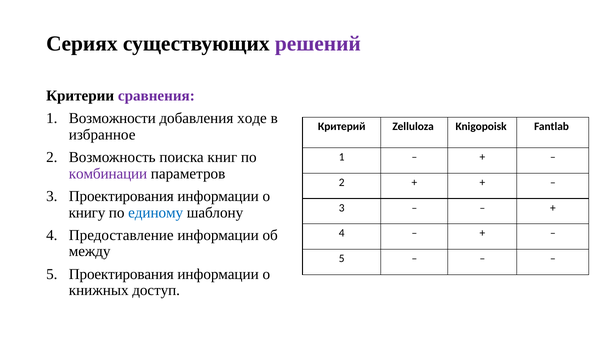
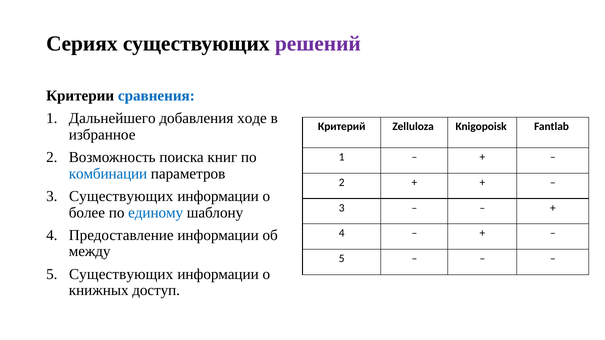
сравнения colour: purple -> blue (156, 96)
Возможности: Возможности -> Дальнейшего (112, 119)
комбинации colour: purple -> blue (108, 174)
3 Проектирования: Проектирования -> Существующих (121, 196)
книгу: книгу -> более (87, 213)
5 Проектирования: Проектирования -> Существующих (121, 274)
